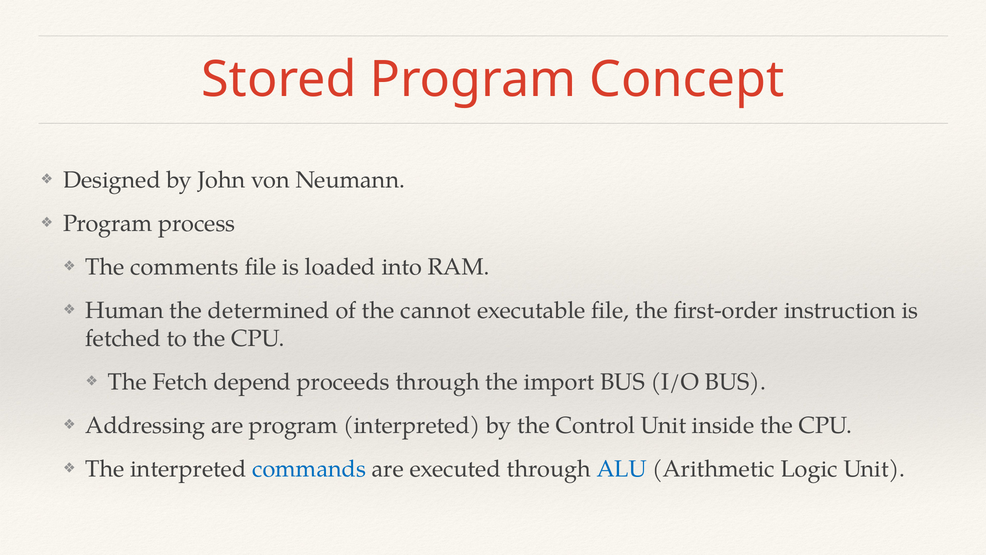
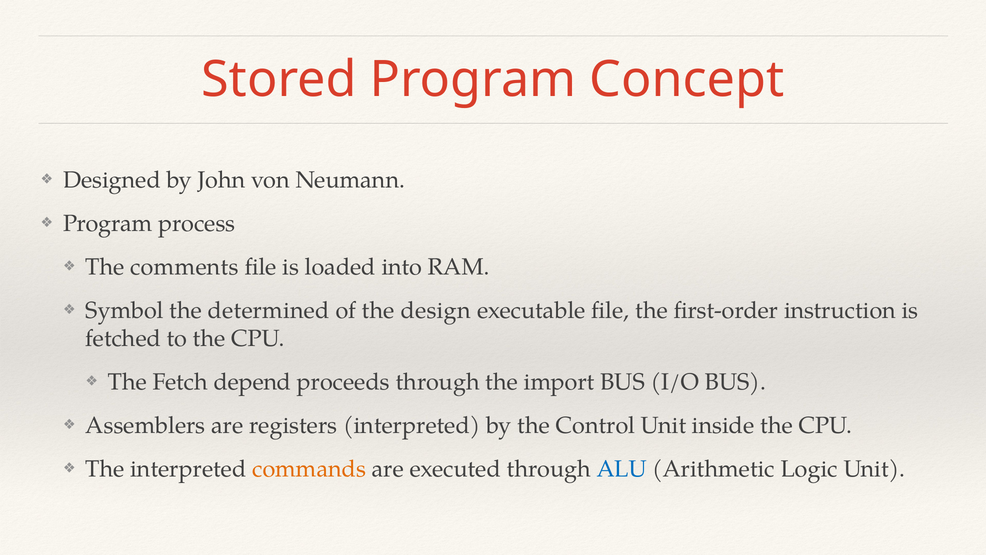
Human: Human -> Symbol (125, 310)
cannot: cannot -> design (436, 310)
Addressing: Addressing -> Assemblers (145, 425)
are program: program -> registers (293, 425)
commands colour: blue -> orange (309, 469)
